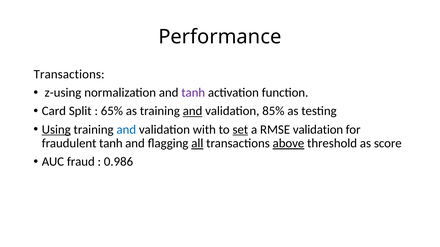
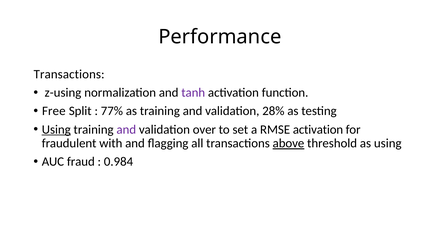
Card: Card -> Free (54, 111)
65%: 65% -> 77% (112, 111)
and underline: present -> none (193, 111)
85%: 85% -> 28% (273, 111)
and colour: blue -> purple (126, 130)
with: with -> over (204, 130)
set underline: present -> none (240, 130)
RMSE validation: validation -> activation (318, 130)
fraudulent tanh: tanh -> with (111, 144)
all underline: present -> none (197, 144)
as score: score -> using (388, 144)
0.986: 0.986 -> 0.984 (118, 162)
